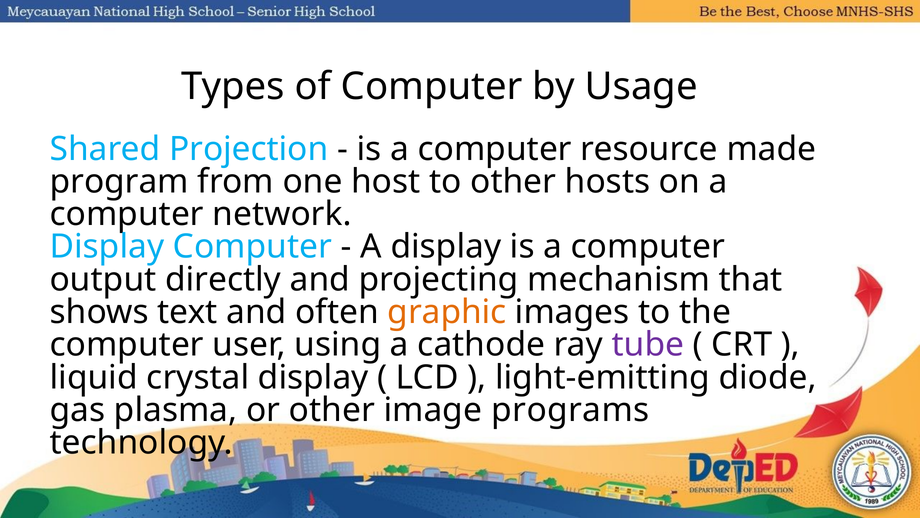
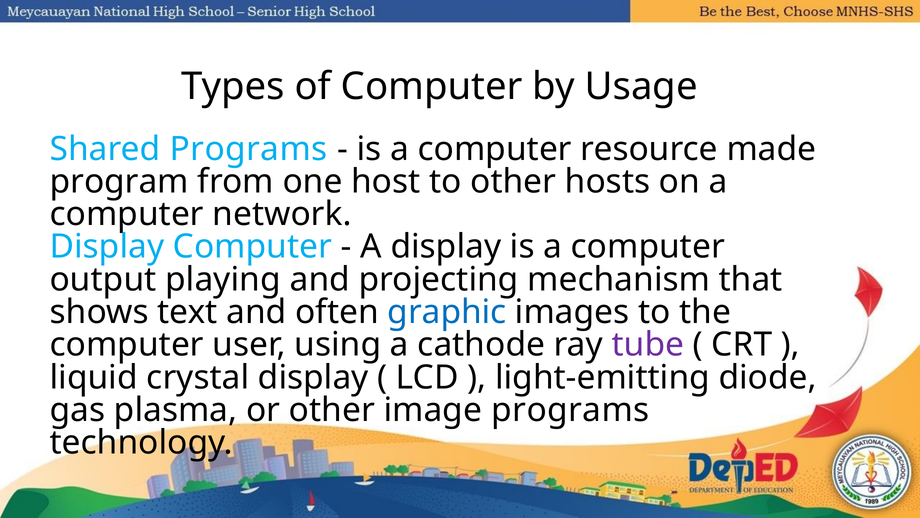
Shared Projection: Projection -> Programs (249, 149)
directly: directly -> playing (223, 279)
graphic colour: orange -> blue (447, 312)
